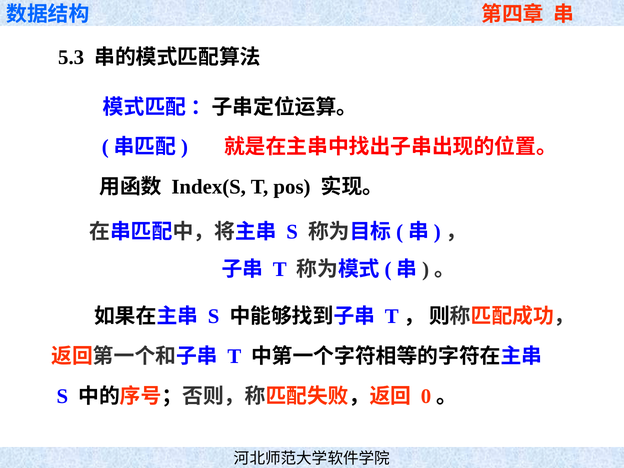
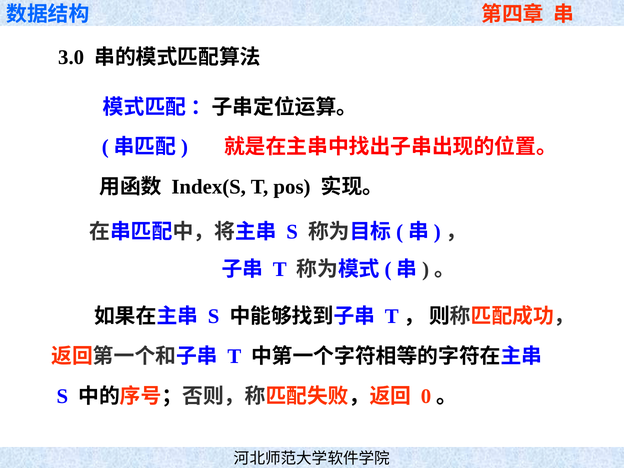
5.3: 5.3 -> 3.0 (71, 58)
